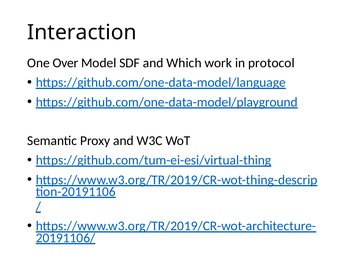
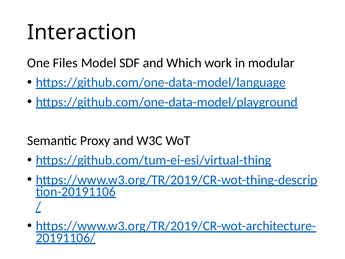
Over: Over -> Files (65, 63)
protocol: protocol -> modular (271, 63)
